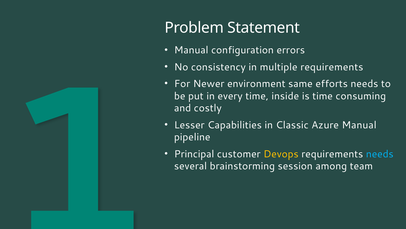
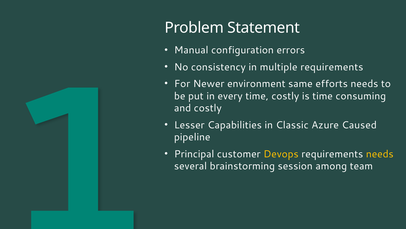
time inside: inside -> costly (285, 96)
Azure Manual: Manual -> Caused (359, 125)
needs colour: light blue -> yellow (380, 154)
